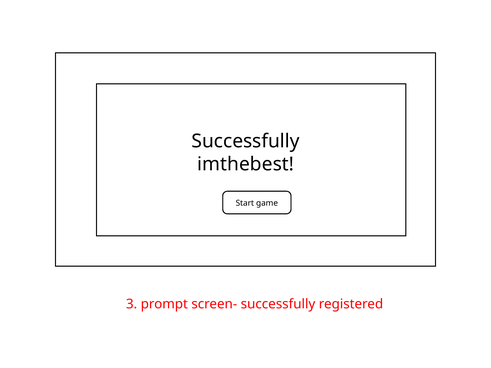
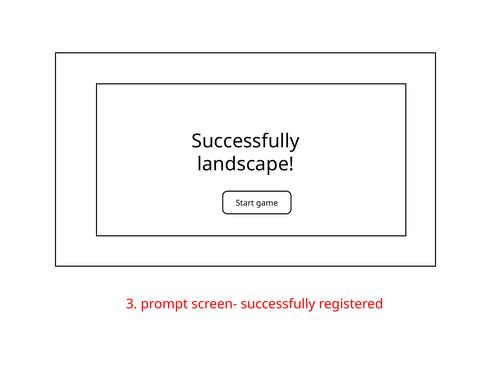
imthebest: imthebest -> landscape (246, 164)
